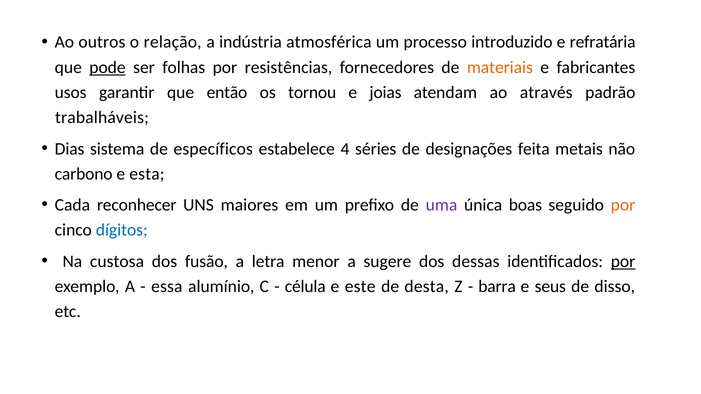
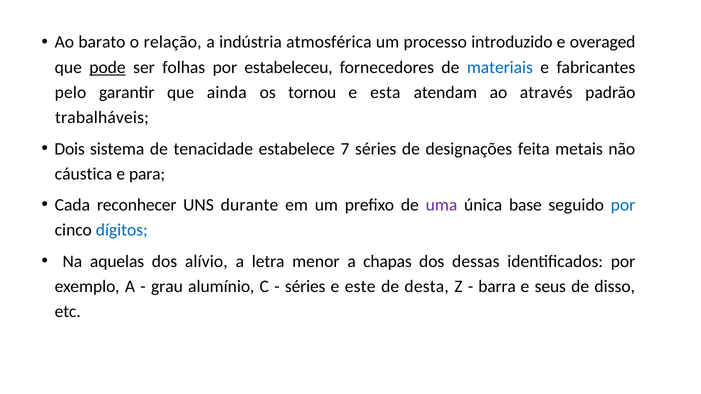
outros: outros -> barato (102, 42)
refratária: refratária -> overaged (603, 42)
resistências: resistências -> estabeleceu (289, 67)
materiais colour: orange -> blue (500, 67)
usos: usos -> pelo (71, 93)
então: então -> ainda (227, 93)
joias: joias -> esta (385, 93)
Dias: Dias -> Dois (70, 149)
específicos: específicos -> tenacidade (213, 149)
4: 4 -> 7 (345, 149)
carbono: carbono -> cáustica (84, 174)
esta: esta -> para (147, 174)
maiores: maiores -> durante (249, 205)
boas: boas -> base (525, 205)
por colour: orange -> blue (623, 205)
custosa: custosa -> aquelas (117, 261)
fusão: fusão -> alívio (206, 261)
sugere: sugere -> chapas (387, 261)
por underline: present -> none (623, 261)
essa: essa -> grau (167, 287)
célula: célula -> séries (305, 287)
